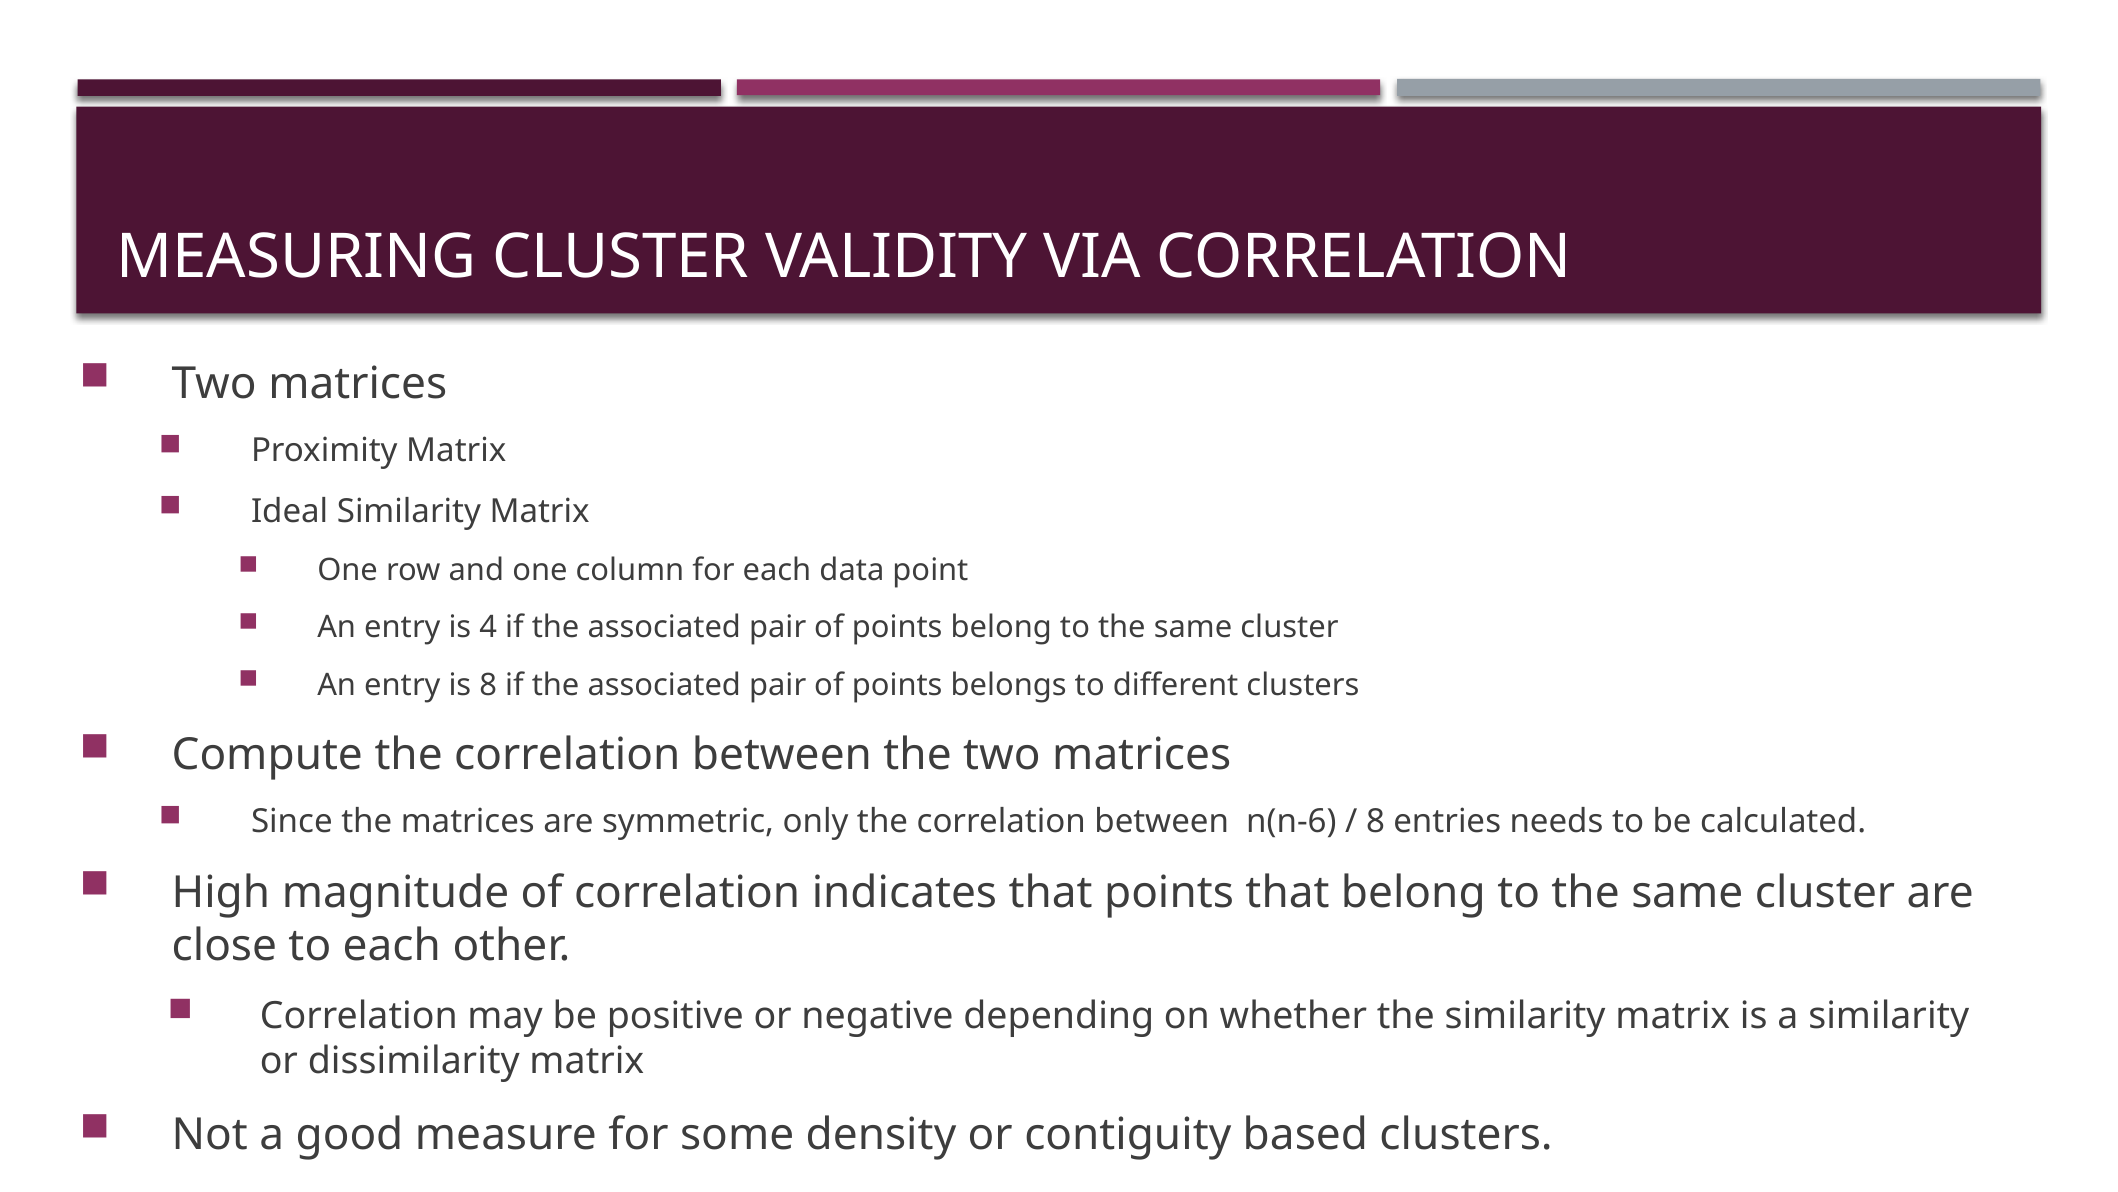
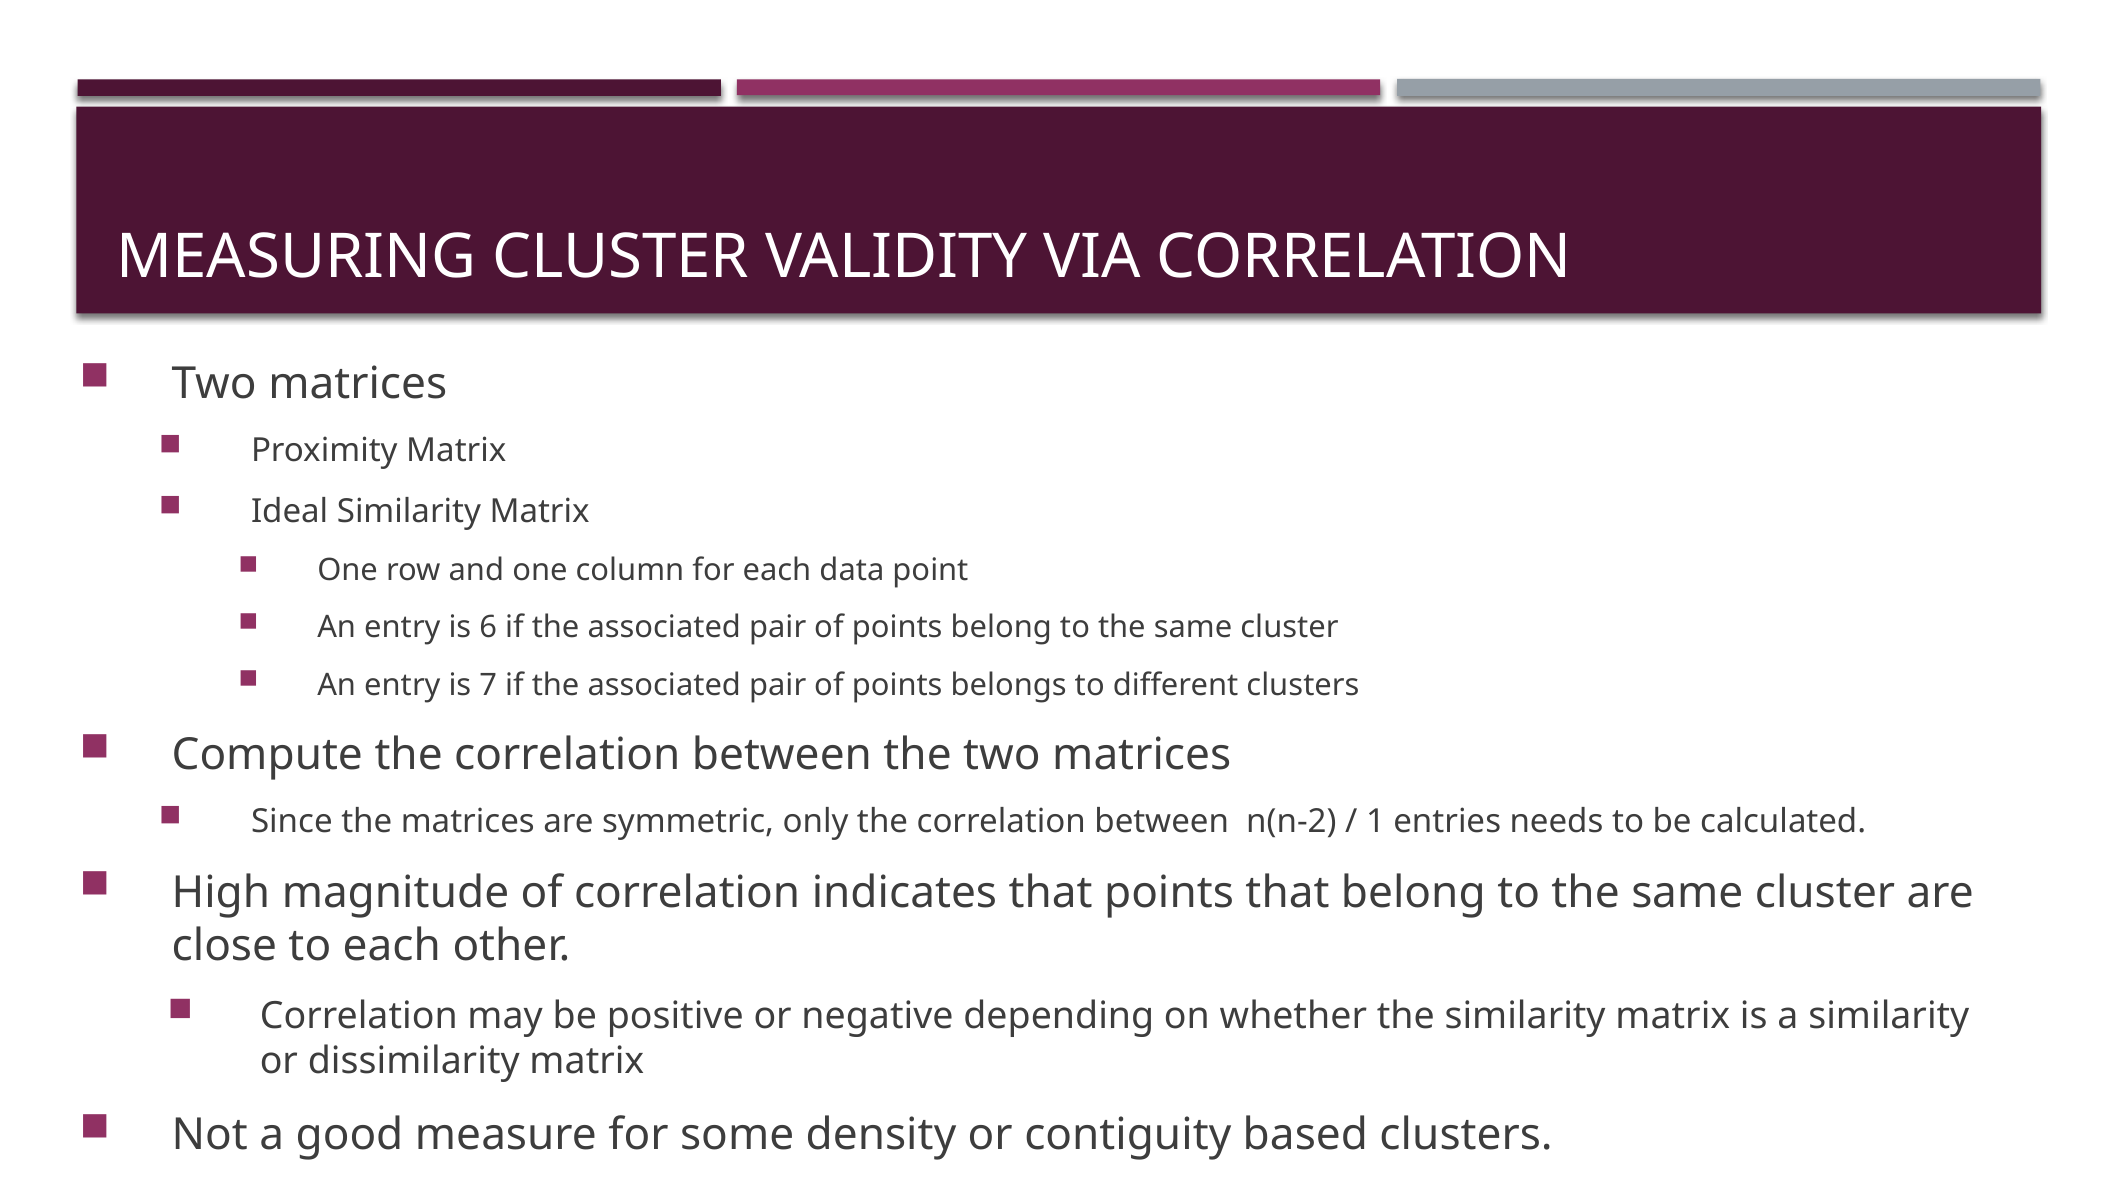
4: 4 -> 6 (488, 627)
is 8: 8 -> 7 (488, 684)
n(n-6: n(n-6 -> n(n-2 (1291, 821)
8: 8 -> 1 (1375, 821)
